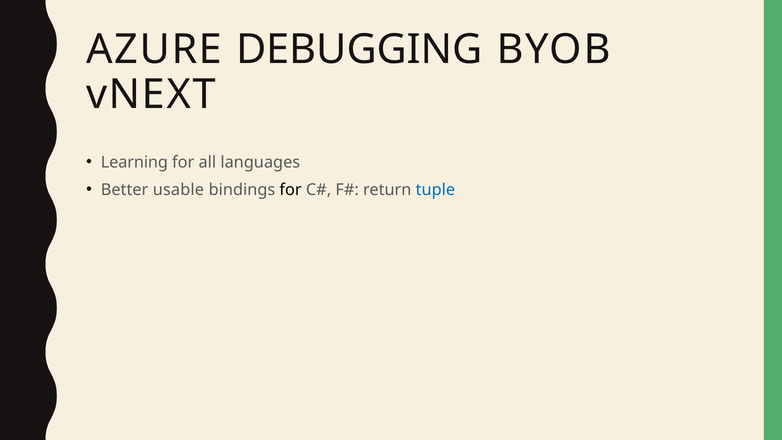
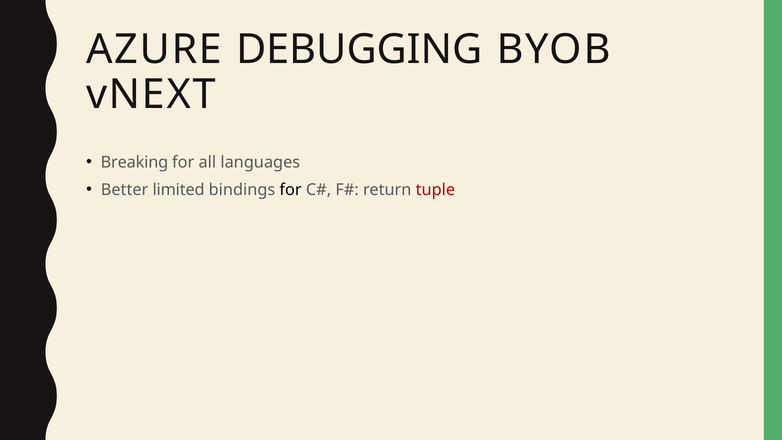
Learning: Learning -> Breaking (134, 162)
usable: usable -> limited (179, 190)
tuple colour: blue -> red (435, 190)
